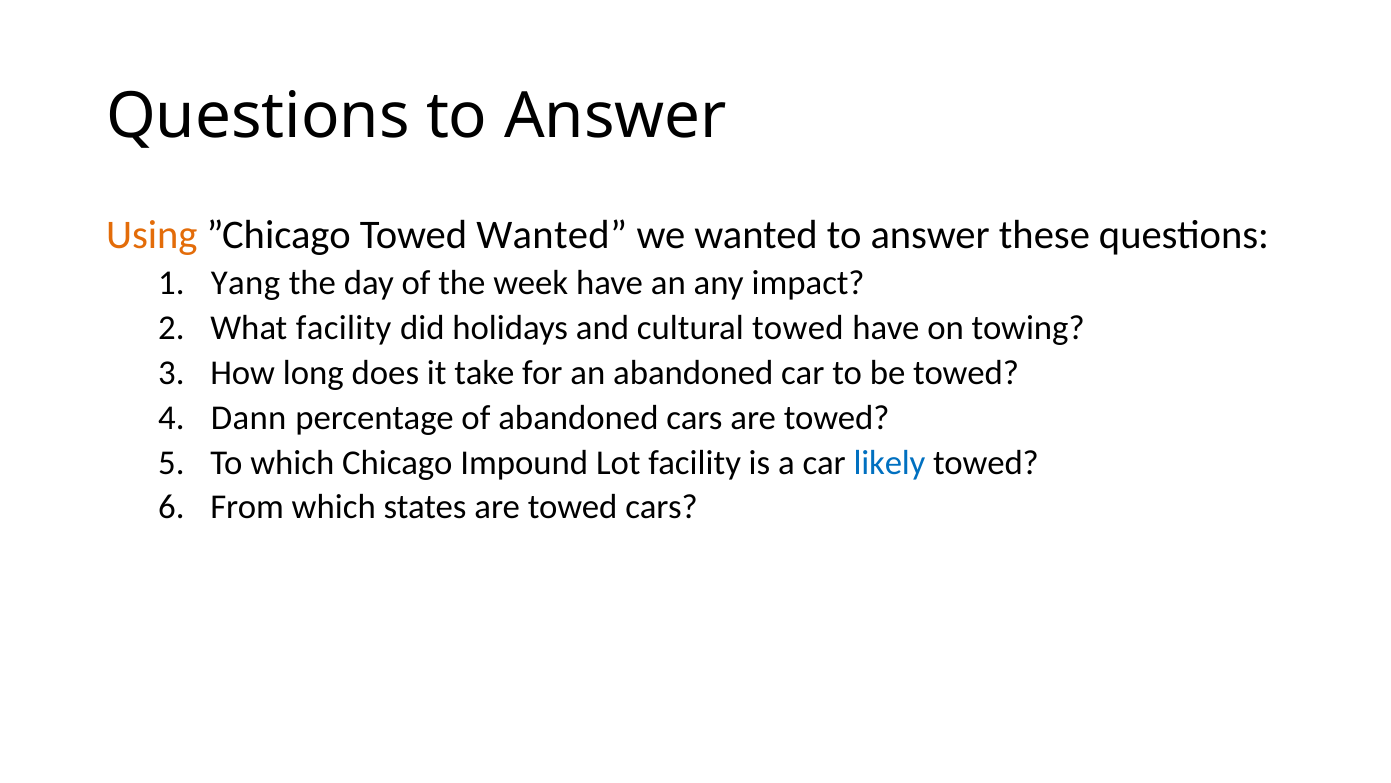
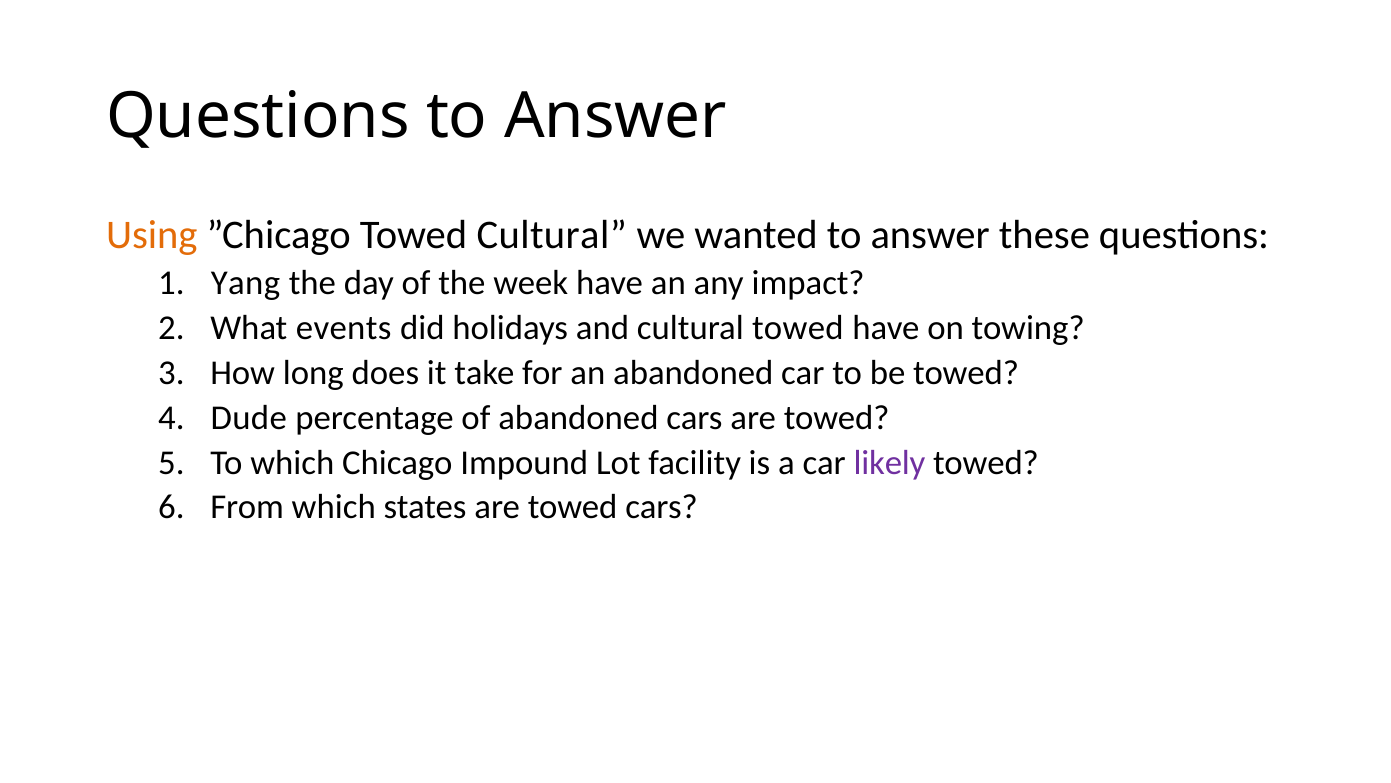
Towed Wanted: Wanted -> Cultural (552, 235)
What facility: facility -> events (344, 328)
Dann: Dann -> Dude (249, 417)
likely colour: blue -> purple (890, 462)
